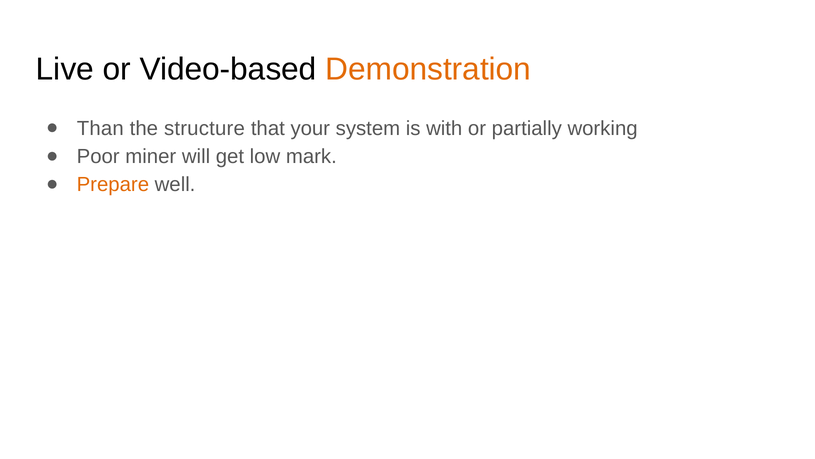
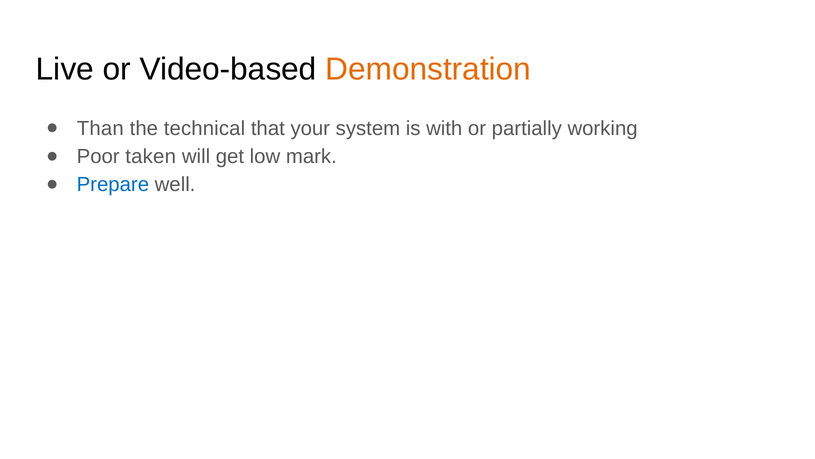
structure: structure -> technical (204, 128)
miner: miner -> taken (151, 156)
Prepare colour: orange -> blue (113, 184)
